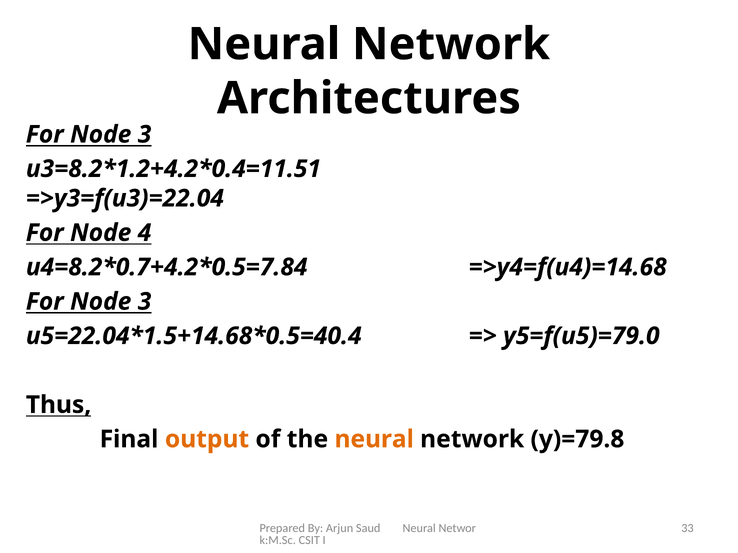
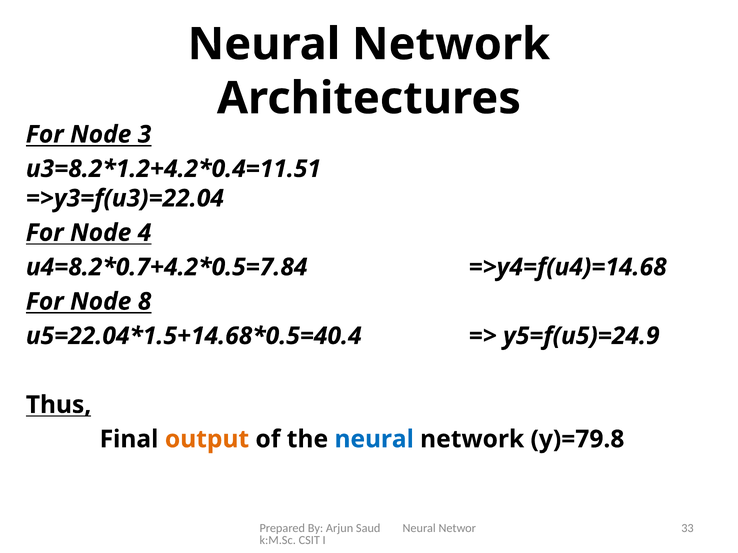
3: 3 -> 8 (145, 302)
y5=f(u5)=79.0: y5=f(u5)=79.0 -> y5=f(u5)=24.9 (581, 336)
neural colour: orange -> blue (374, 440)
